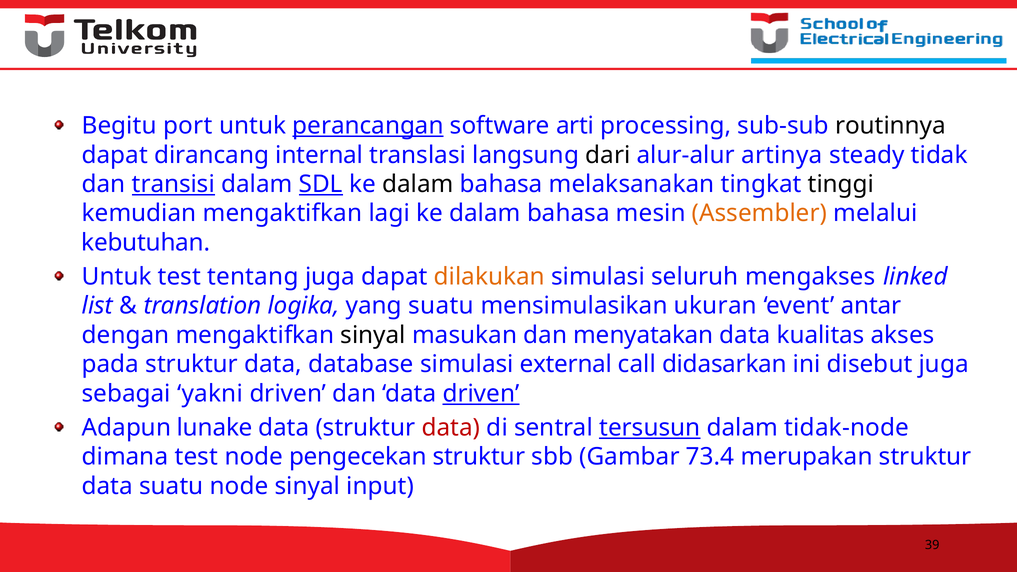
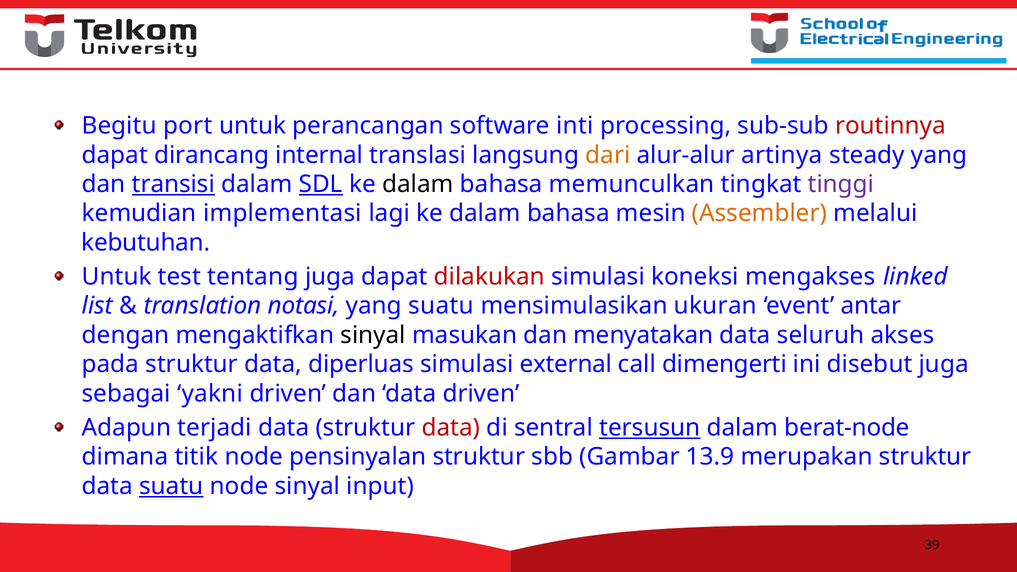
perancangan underline: present -> none (368, 126)
arti: arti -> inti (575, 126)
routinnya colour: black -> red (890, 126)
dari colour: black -> orange (608, 155)
steady tidak: tidak -> yang (939, 155)
melaksanakan: melaksanakan -> memunculkan (632, 184)
tinggi colour: black -> purple (841, 184)
kemudian mengaktifkan: mengaktifkan -> implementasi (282, 213)
dilakukan colour: orange -> red (489, 277)
seluruh: seluruh -> koneksi (695, 277)
logika: logika -> notasi (304, 306)
kualitas: kualitas -> seluruh (821, 335)
database: database -> diperluas (361, 364)
didasarkan: didasarkan -> dimengerti (725, 364)
driven underline: present -> none (481, 394)
lunake: lunake -> terjadi (215, 428)
tidak-node: tidak-node -> berat-node (847, 428)
dimana test: test -> titik (196, 457)
pengecekan: pengecekan -> pensinyalan (358, 457)
73.4: 73.4 -> 13.9 (710, 457)
suatu underline: none -> present (171, 486)
